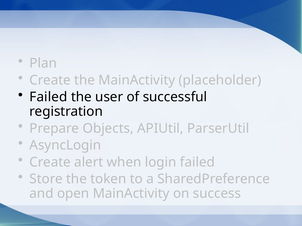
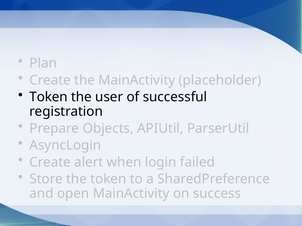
Failed: Failed -> Token (49, 97)
